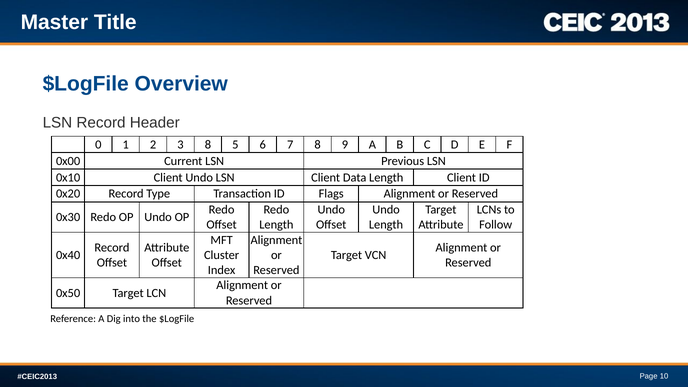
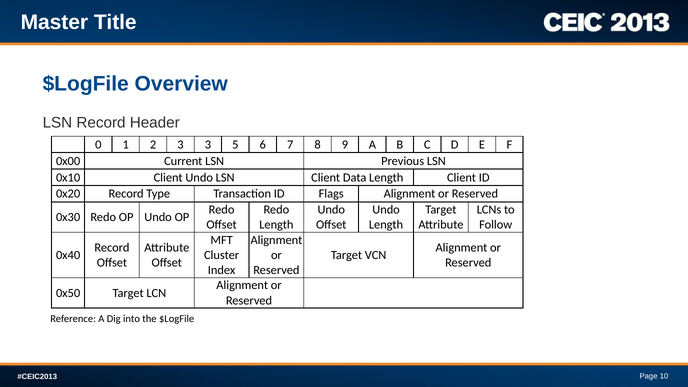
3 8: 8 -> 3 (208, 145)
